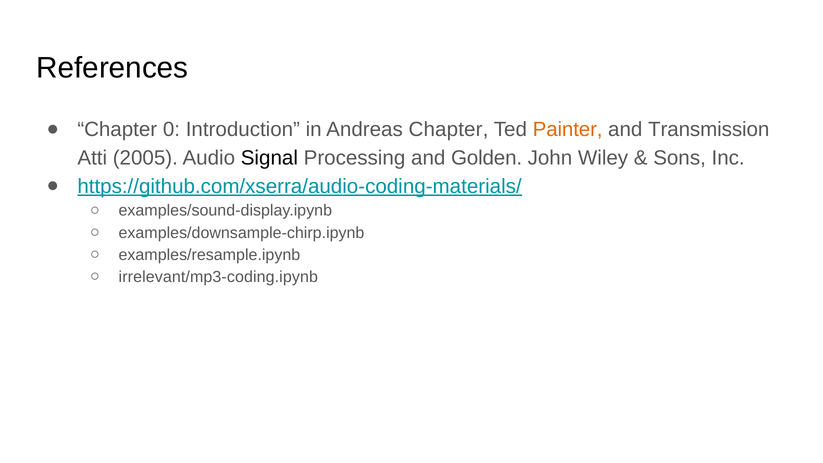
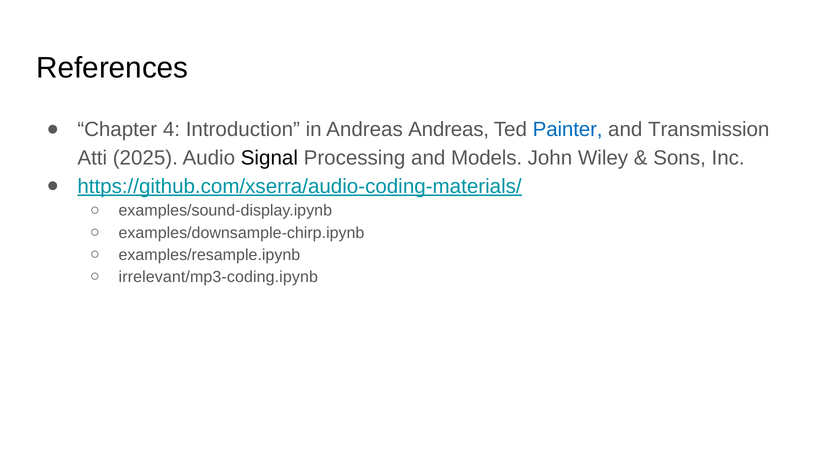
0: 0 -> 4 (171, 129)
Andreas Chapter: Chapter -> Andreas (449, 129)
Painter colour: orange -> blue (568, 129)
2005: 2005 -> 2025 (145, 158)
Golden: Golden -> Models (487, 158)
